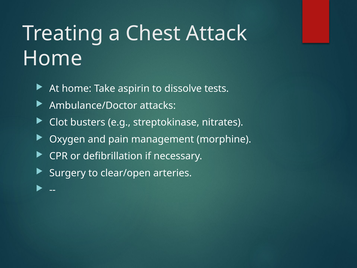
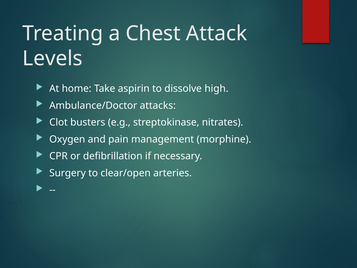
Home: Home -> Levels (53, 58)
tests: tests -> high (217, 89)
